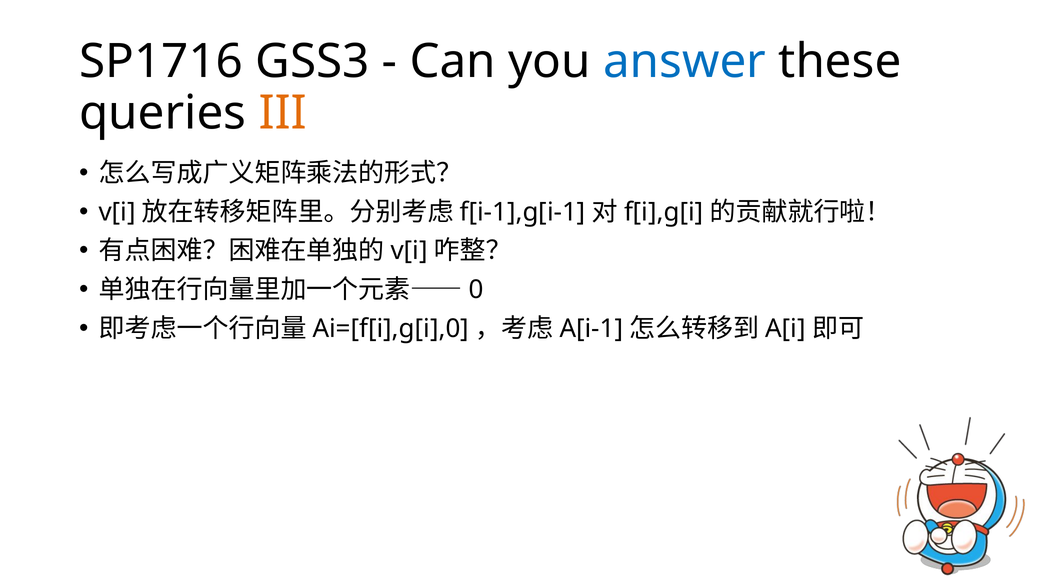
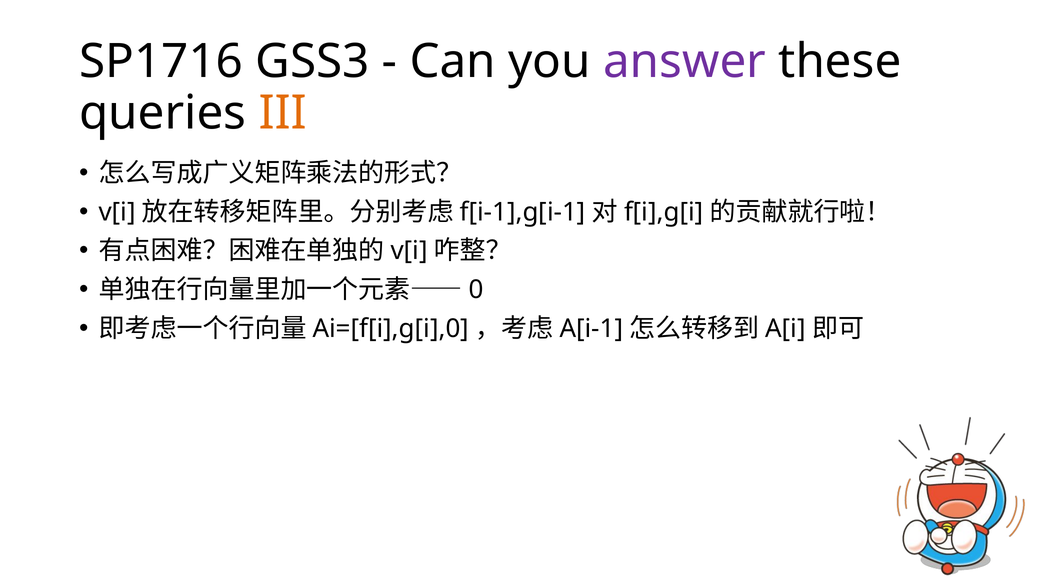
answer colour: blue -> purple (685, 62)
